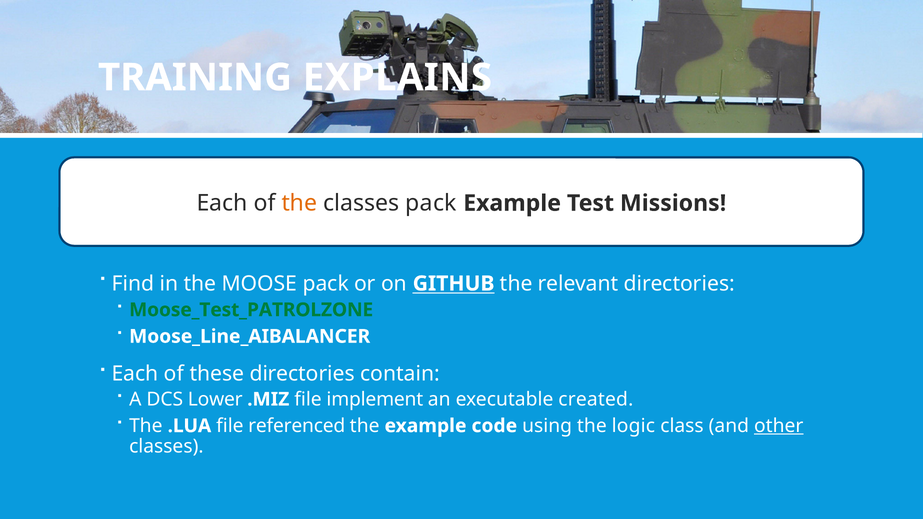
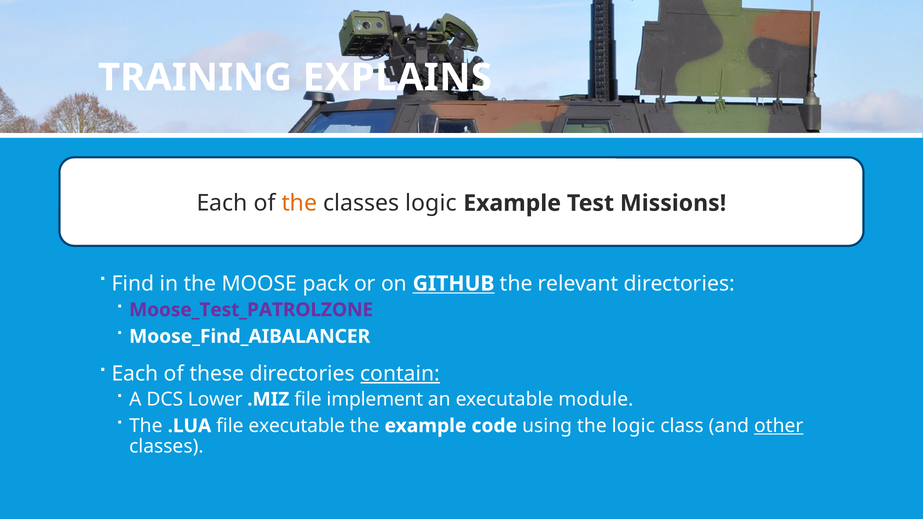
classes pack: pack -> logic (431, 203)
Moose_Test_PATROLZONE colour: green -> purple (251, 310)
Moose_Line_AIBALANCER: Moose_Line_AIBALANCER -> Moose_Find_AIBALANCER (250, 337)
contain underline: none -> present (400, 374)
created: created -> module (596, 399)
file referenced: referenced -> executable (297, 426)
